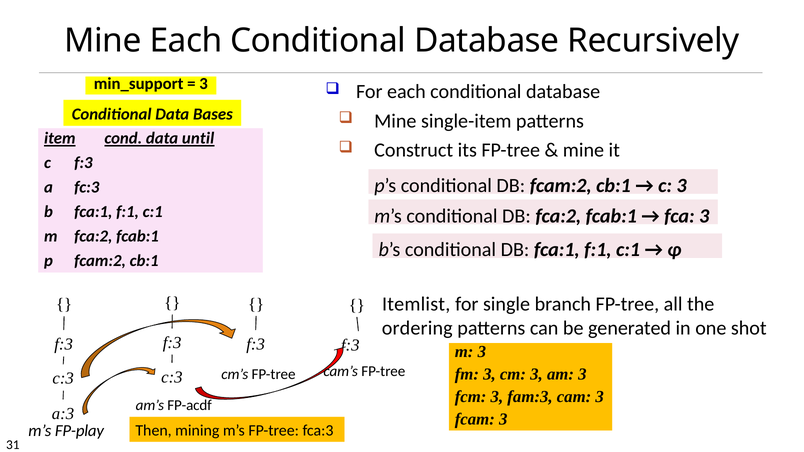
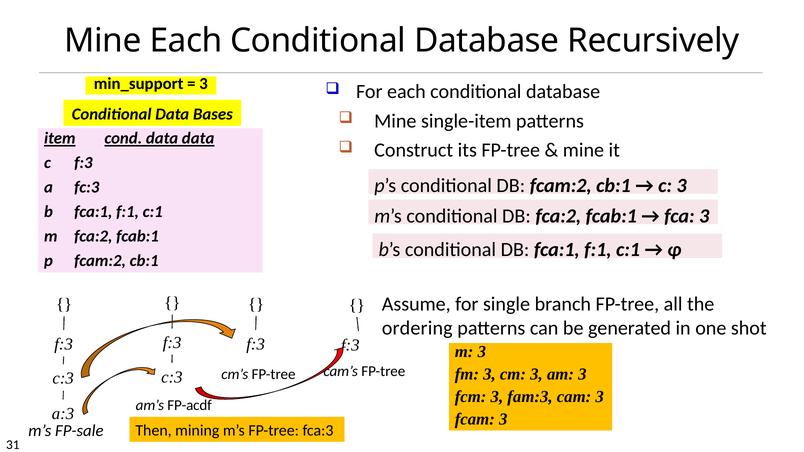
data until: until -> data (198, 139)
Itemlist: Itemlist -> Assume (416, 304)
FP-play: FP-play -> FP-sale (79, 431)
